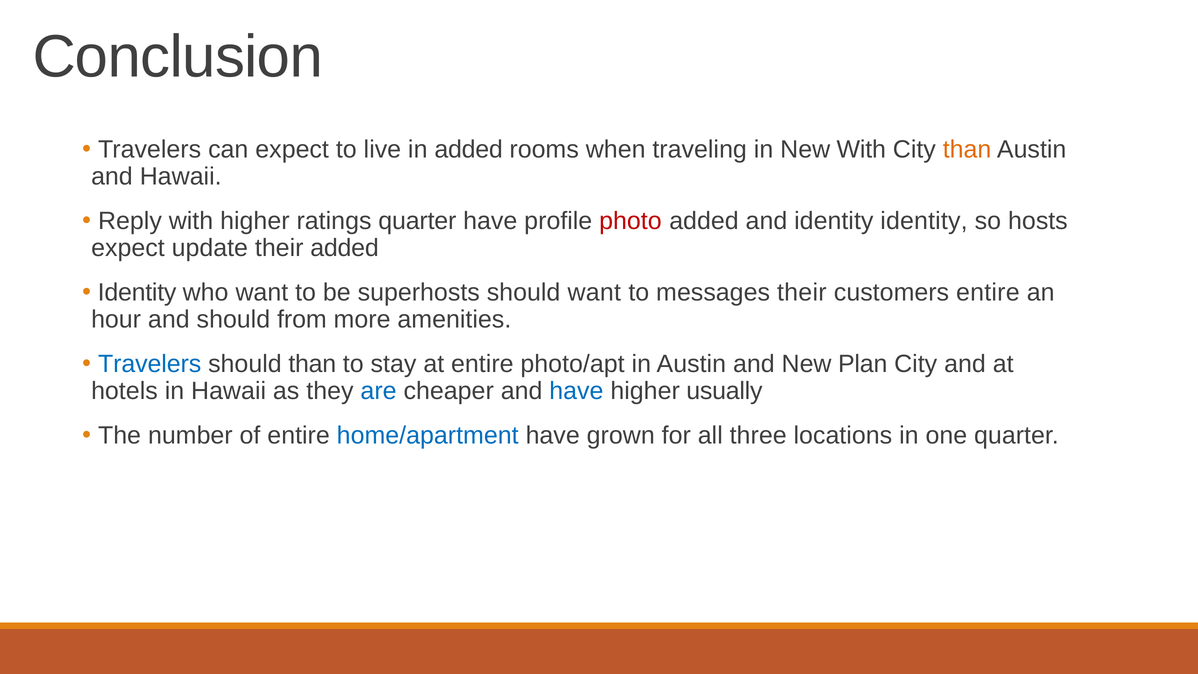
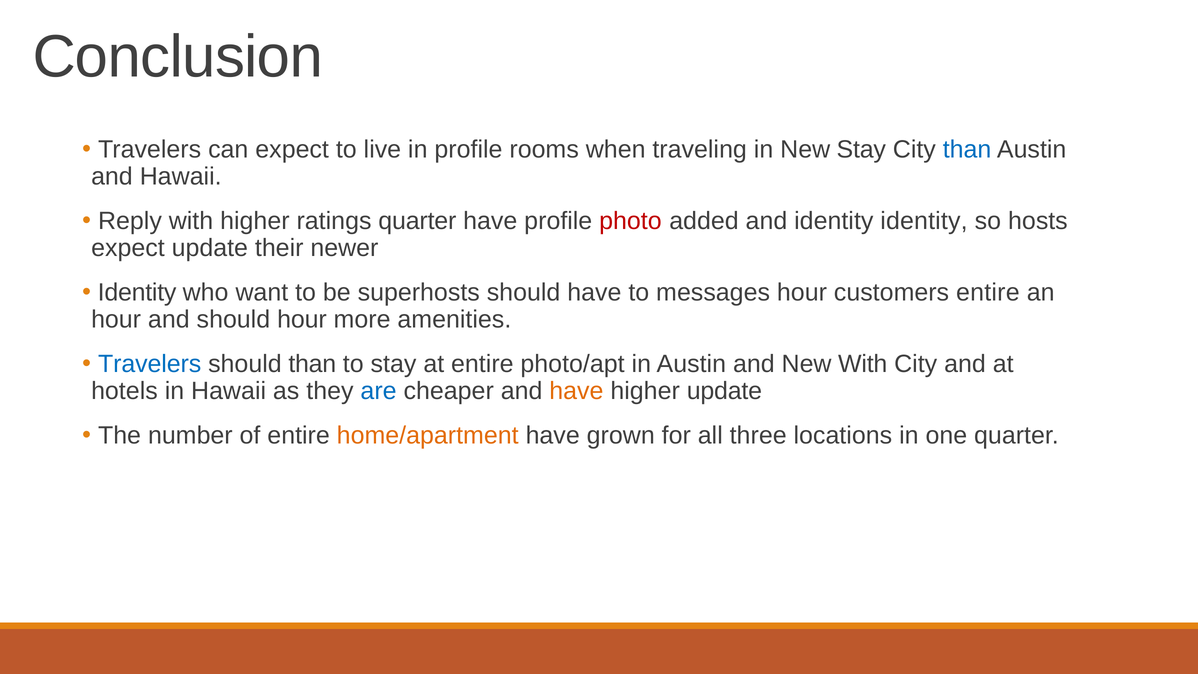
in added: added -> profile (468, 149)
New With: With -> Stay (861, 149)
than colour: orange -> blue (967, 149)
their added: added -> newer (344, 248)
should want: want -> have (594, 292)
messages their: their -> hour (802, 292)
should from: from -> hour (302, 319)
New Plan: Plan -> With (863, 364)
have colour: blue -> orange (576, 391)
higher usually: usually -> update (724, 391)
home/apartment colour: blue -> orange (428, 435)
